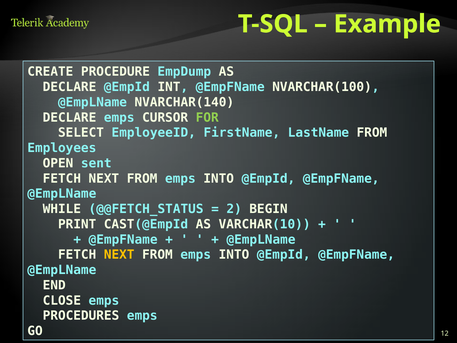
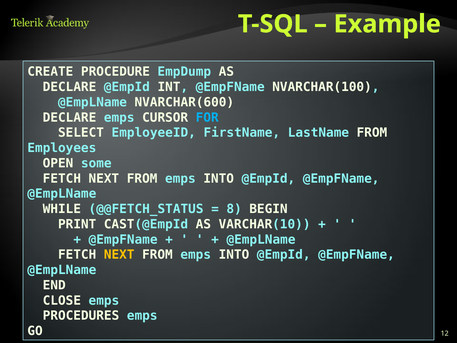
NVARCHAR(140: NVARCHAR(140 -> NVARCHAR(600 (184, 102)
FOR colour: light green -> light blue (207, 117)
sent: sent -> some (96, 163)
2: 2 -> 8 (234, 209)
